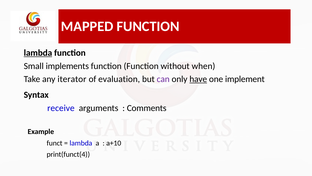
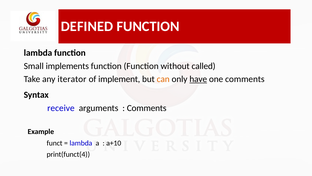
MAPPED: MAPPED -> DEFINED (87, 26)
lambda underline: present -> none (38, 53)
when: when -> called (204, 66)
evaluation: evaluation -> implement (119, 79)
can colour: purple -> orange (163, 79)
one implement: implement -> comments (245, 79)
